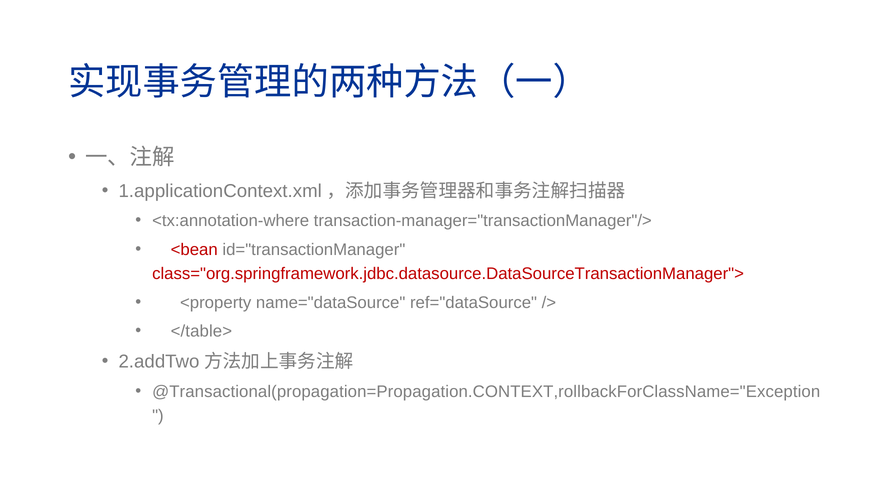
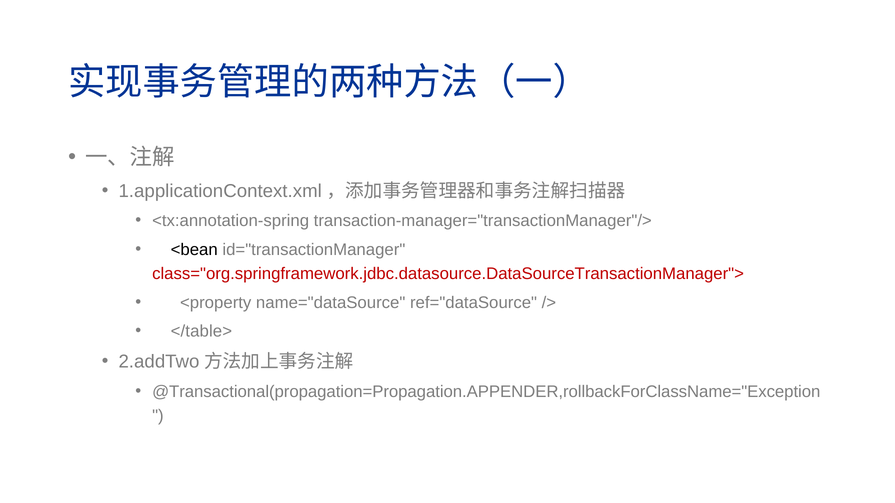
<tx:annotation-where: <tx:annotation-where -> <tx:annotation-spring (231, 221)
<bean colour: red -> black (194, 250)
@Transactional(propagation=Propagation.CONTEXT,rollbackForClassName="Exception: @Transactional(propagation=Propagation.CONTEXT,rollbackForClassName="Exception -> @Transactional(propagation=Propagation.APPENDER,rollbackForClassName="Exception (486, 392)
